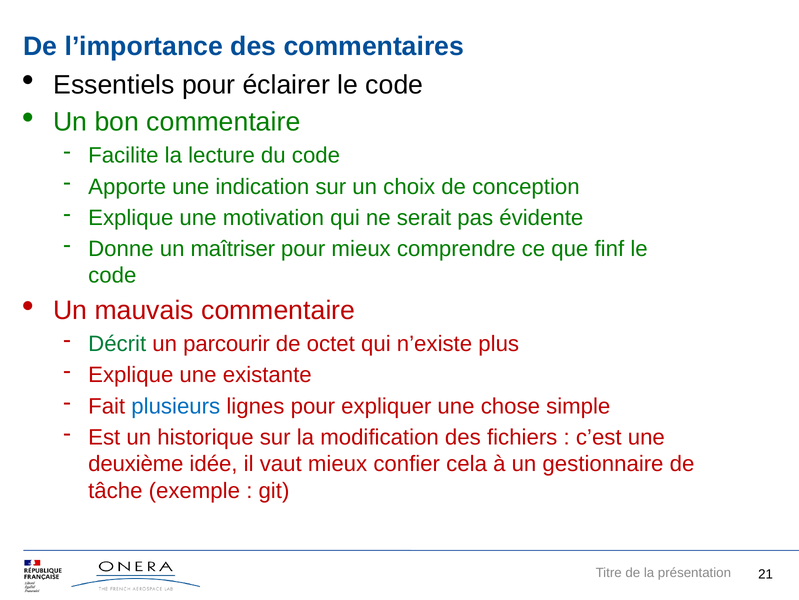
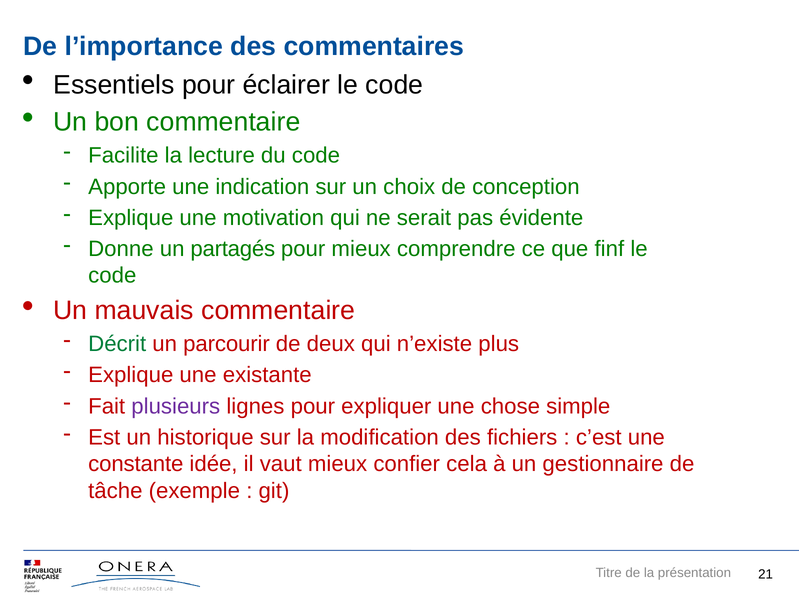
maîtriser: maîtriser -> partagés (233, 249)
octet: octet -> deux (331, 344)
plusieurs colour: blue -> purple (176, 406)
deuxième: deuxième -> constante (136, 463)
